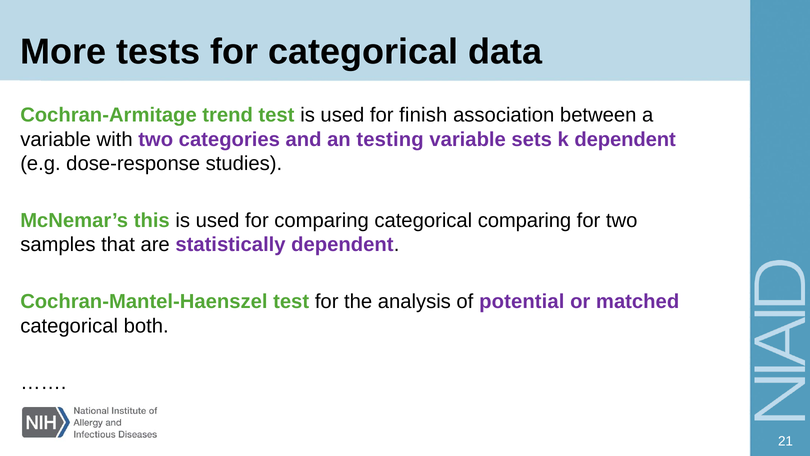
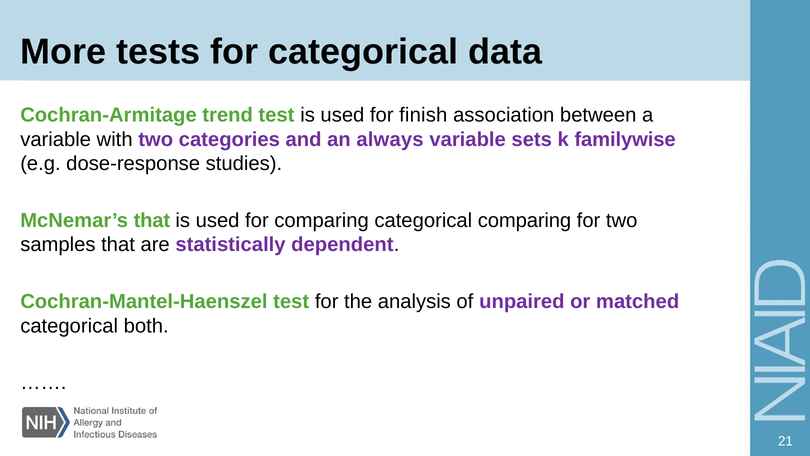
testing: testing -> always (390, 139)
k dependent: dependent -> familywise (625, 139)
McNemar’s this: this -> that (152, 220)
potential: potential -> unpaired (522, 301)
